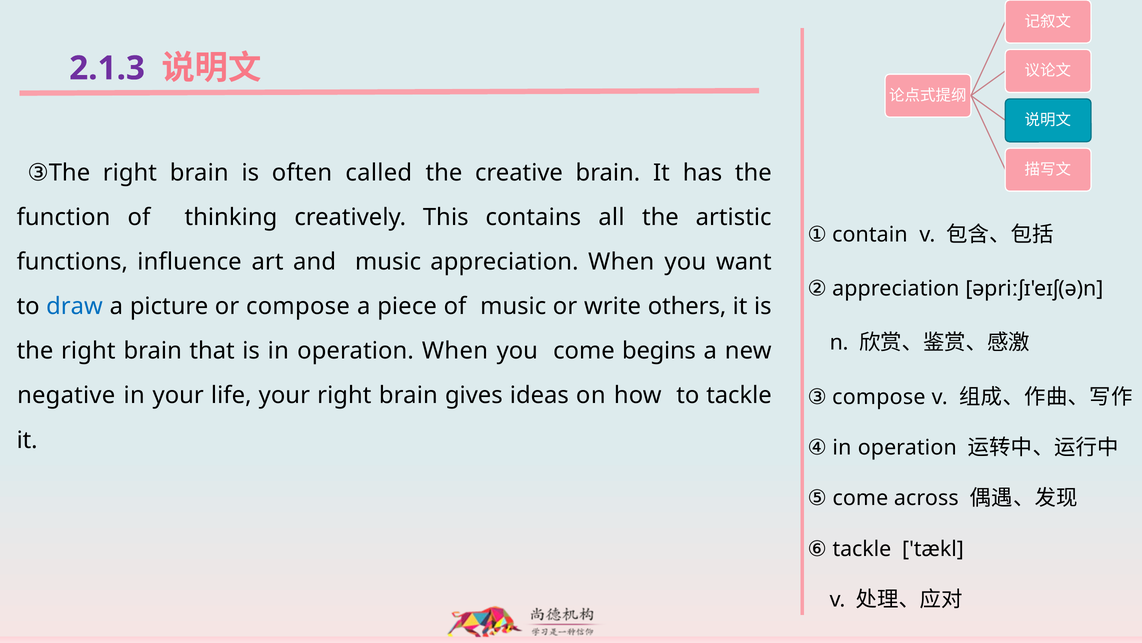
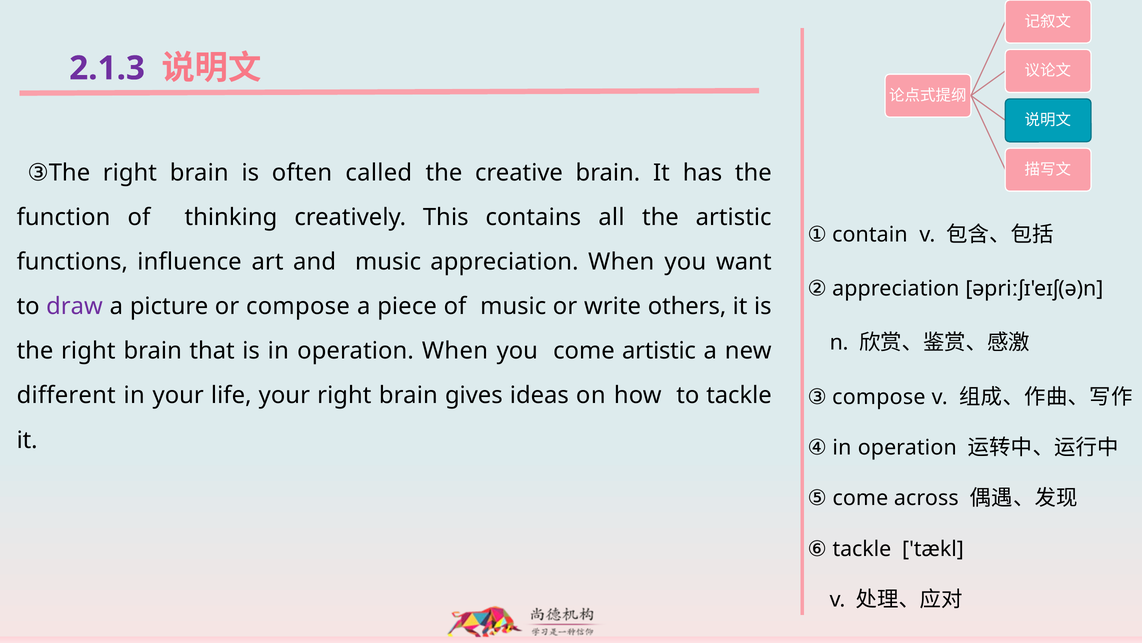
draw colour: blue -> purple (74, 306)
come begins: begins -> artistic (659, 351)
negative: negative -> different (66, 395)
